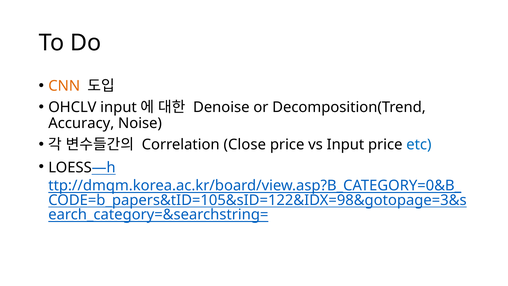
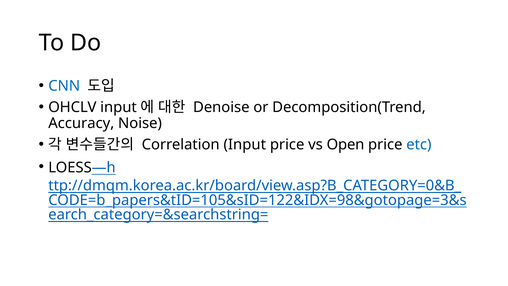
CNN colour: orange -> blue (64, 86)
Correlation Close: Close -> Input (245, 144)
vs Input: Input -> Open (346, 144)
